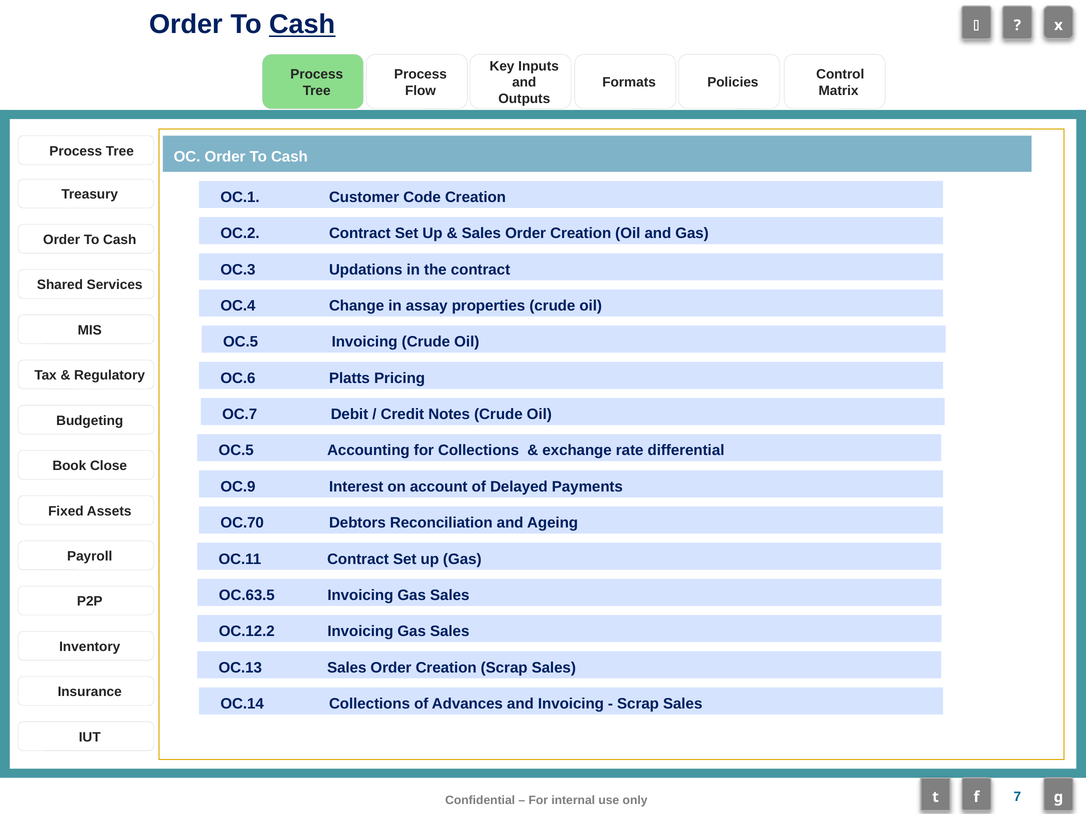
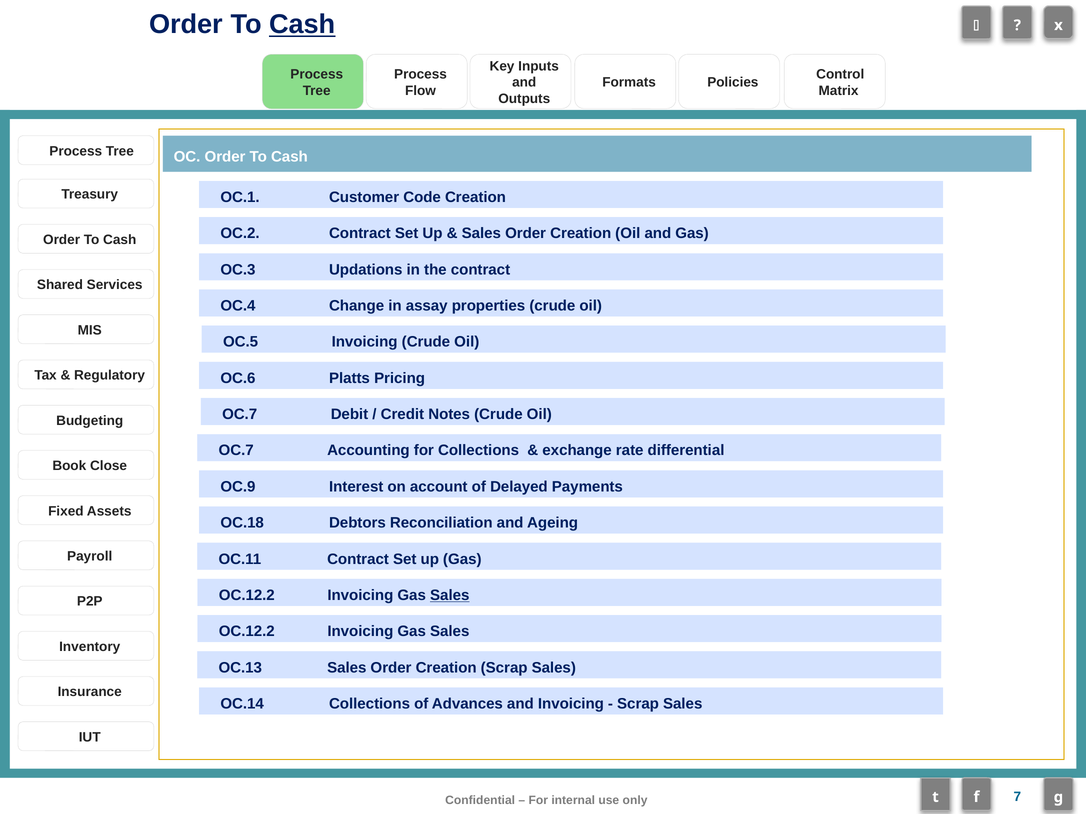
OC.5: OC.5 -> OC.7 (236, 451)
OC.70: OC.70 -> OC.18 (242, 523)
OC.63.5: OC.63.5 -> OC.12.2 (247, 596)
Sales underline: none -> present (450, 596)
